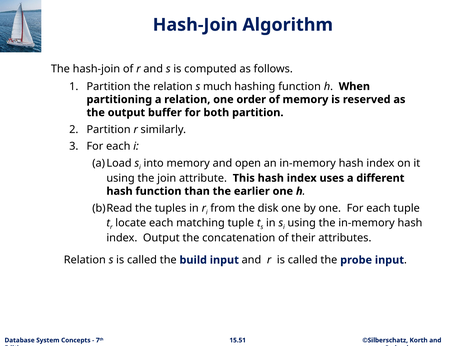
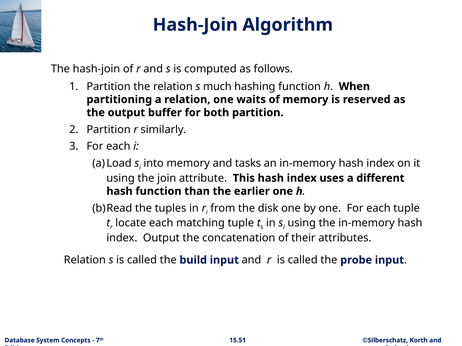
order: order -> waits (251, 100)
open: open -> tasks (248, 163)
